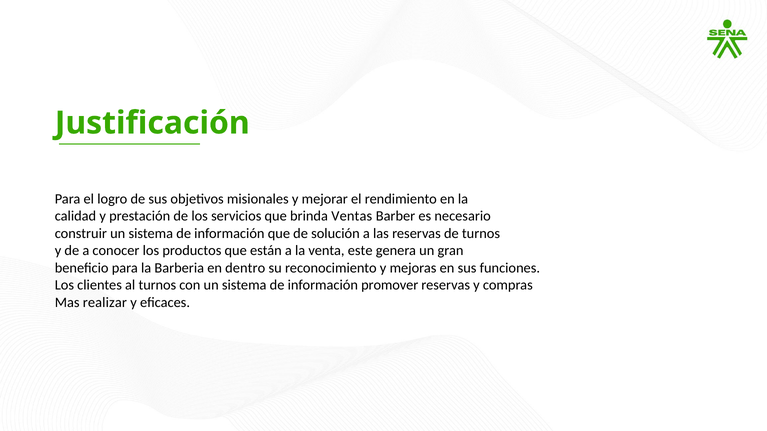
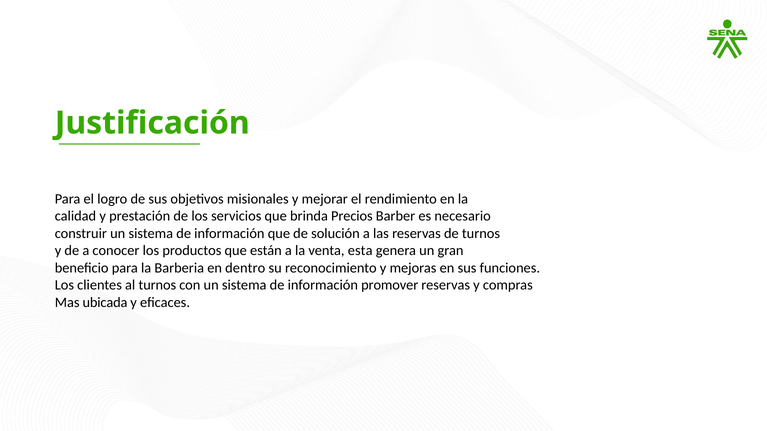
Ventas: Ventas -> Precios (352, 216)
este: este -> esta (360, 251)
realizar: realizar -> ubicada (105, 303)
